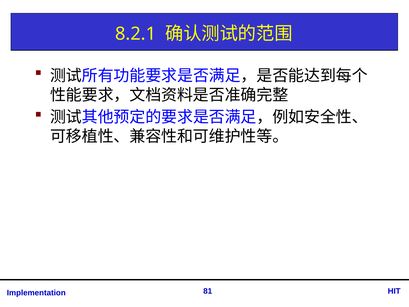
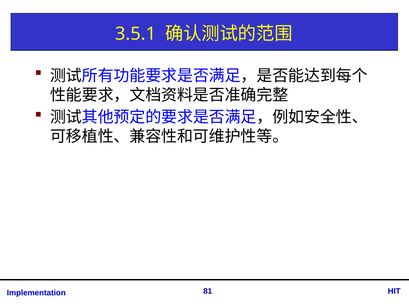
8.2.1: 8.2.1 -> 3.5.1 (136, 34)
